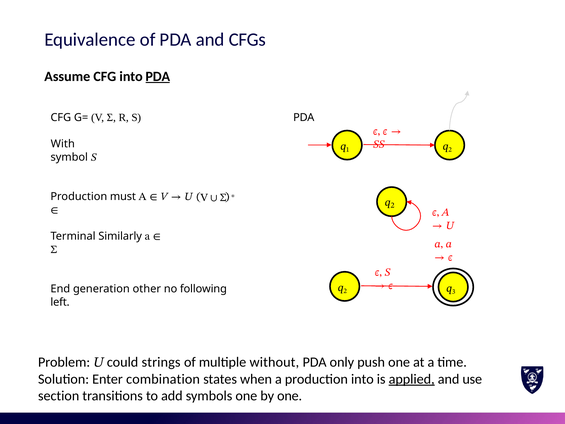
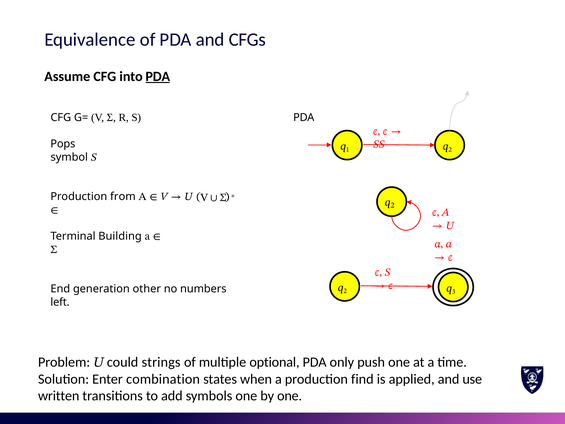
With: With -> Pops (63, 144)
must: must -> from (123, 197)
Similarly: Similarly -> Building (120, 236)
following: following -> numbers (203, 289)
without: without -> optional (274, 362)
production into: into -> find (362, 379)
applied underline: present -> none (412, 379)
section: section -> written (59, 396)
